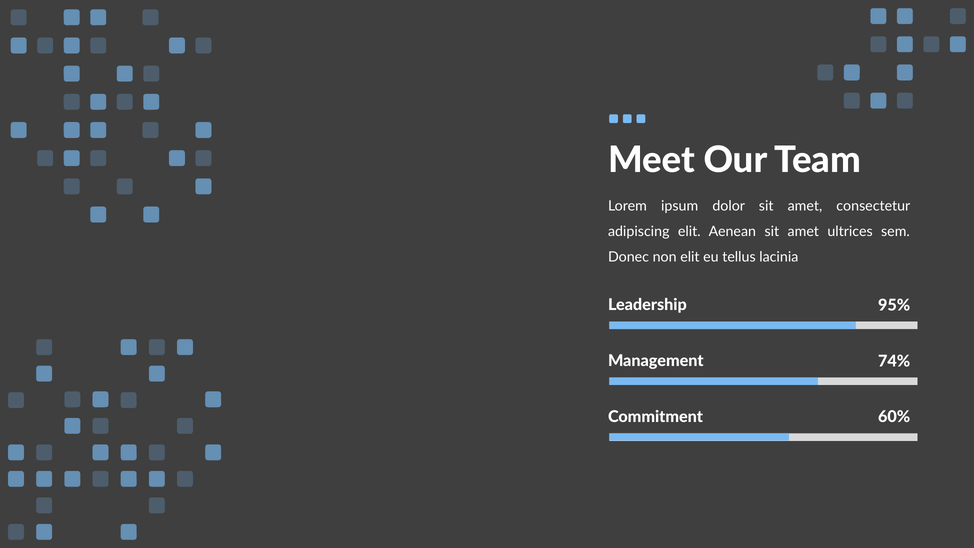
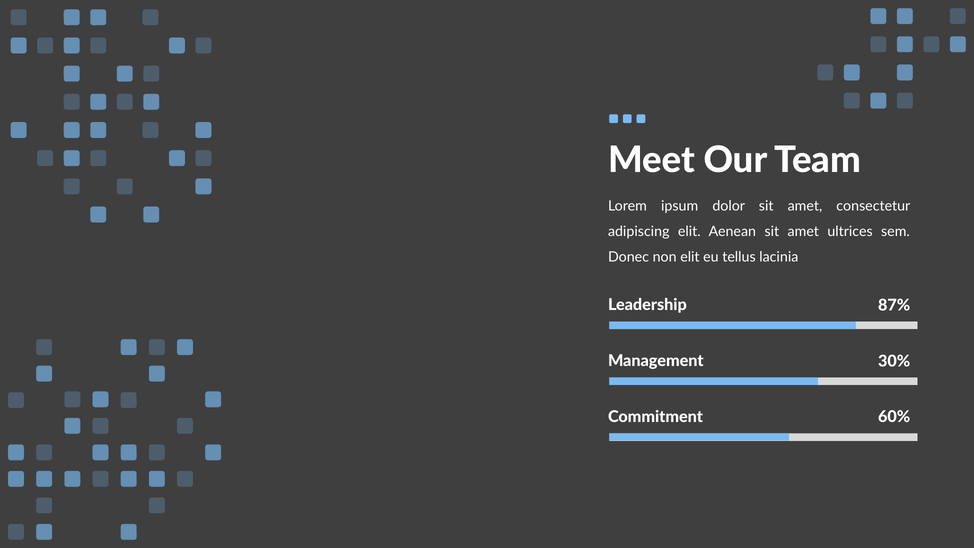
95%: 95% -> 87% (894, 305)
74%: 74% -> 30% (894, 361)
